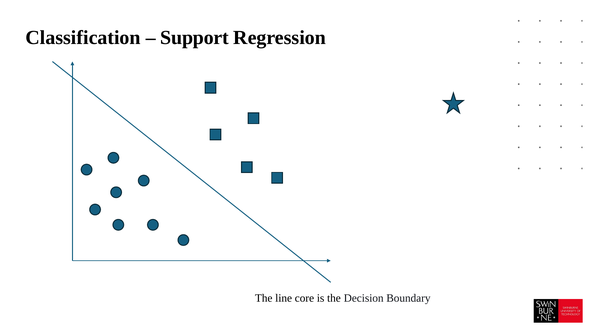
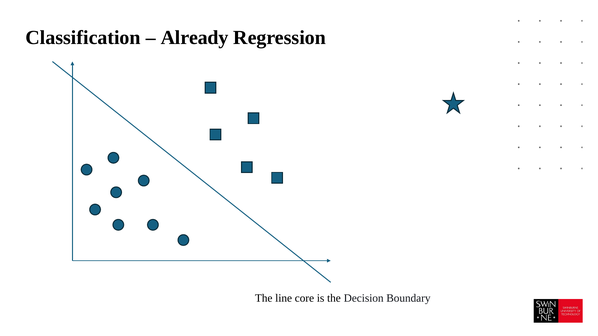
Support: Support -> Already (195, 38)
